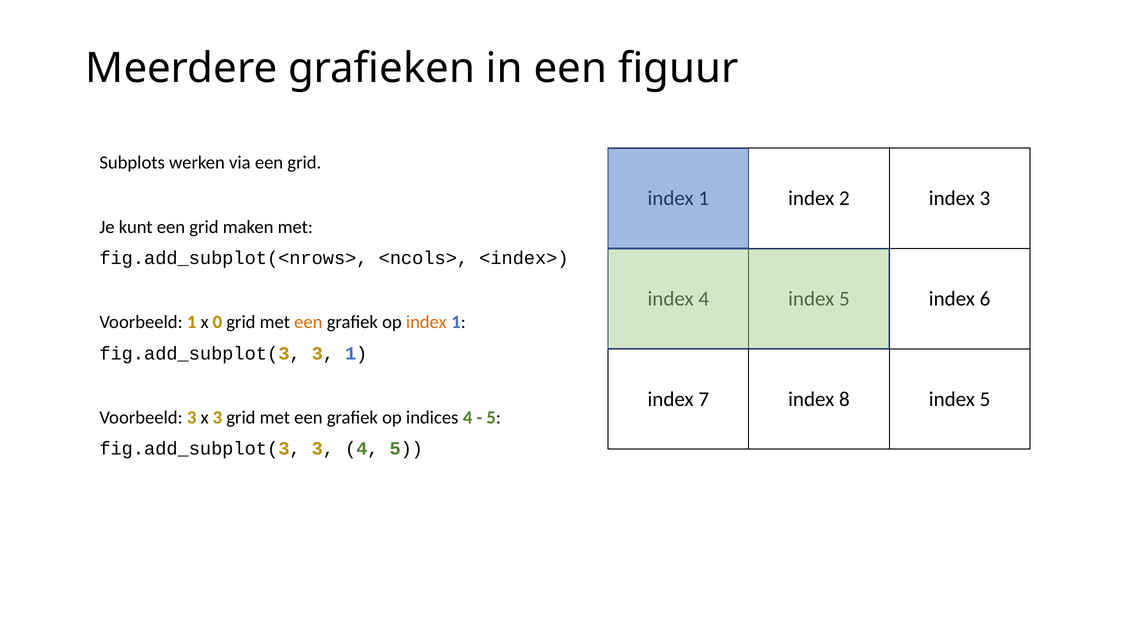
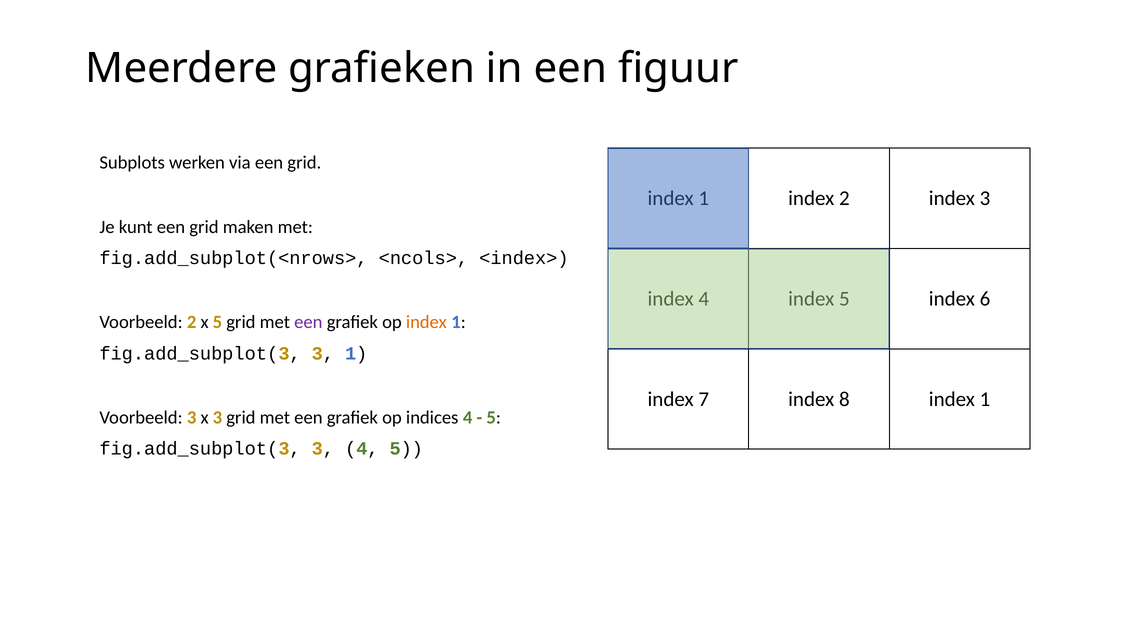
Voorbeeld 1: 1 -> 2 (192, 322)
x 0: 0 -> 5 (217, 322)
een colour: orange -> purple (308, 322)
8 index 5: 5 -> 1 (985, 399)
